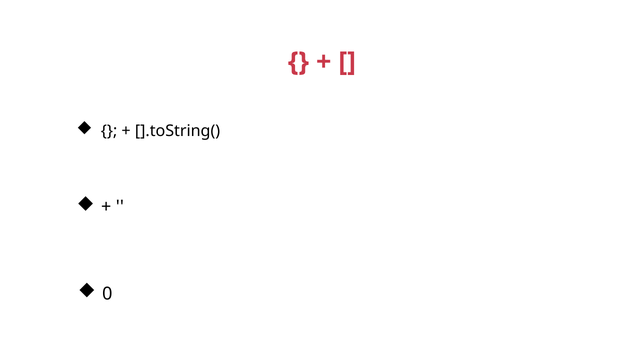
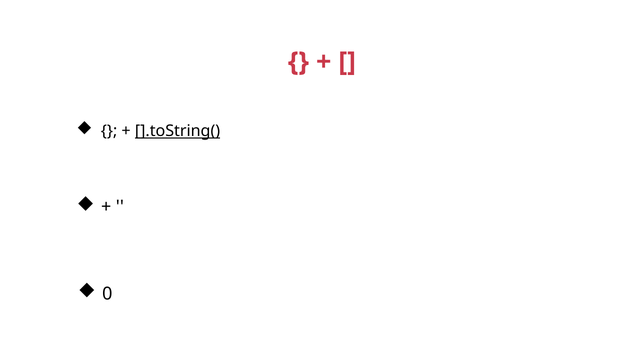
].toString( underline: none -> present (178, 131)
